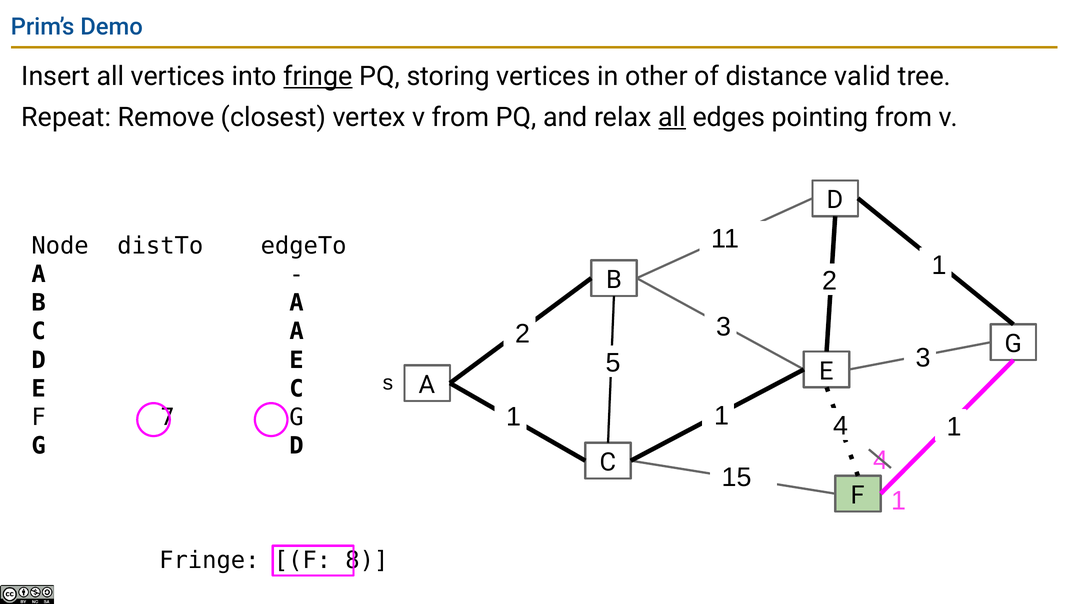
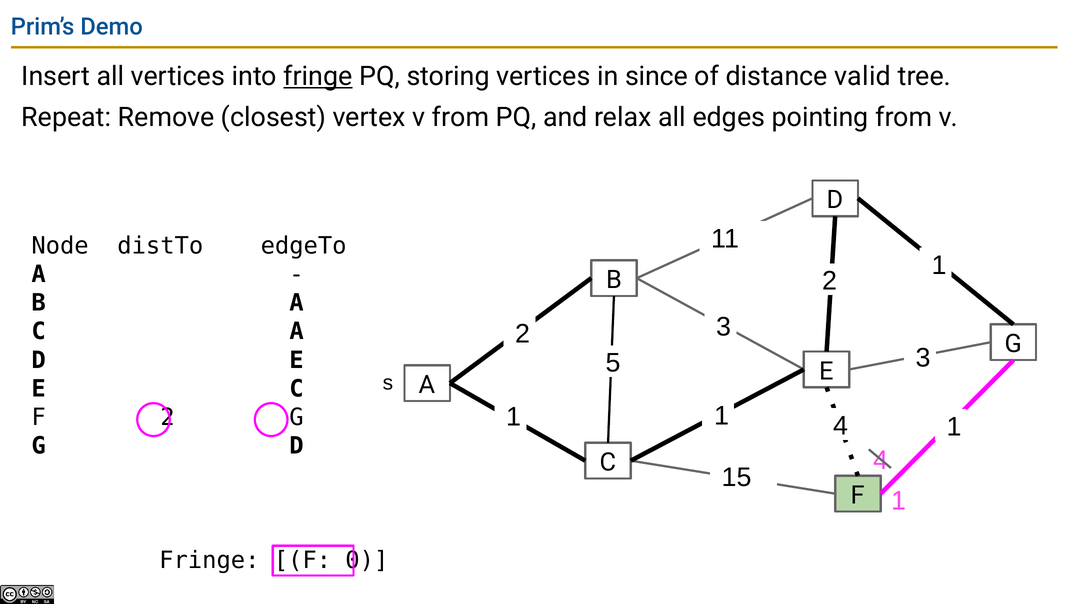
other: other -> since (657, 76)
all underline: present -> none (672, 117)
F 7: 7 -> 2 (167, 418)
8: 8 -> 0 (367, 561)
